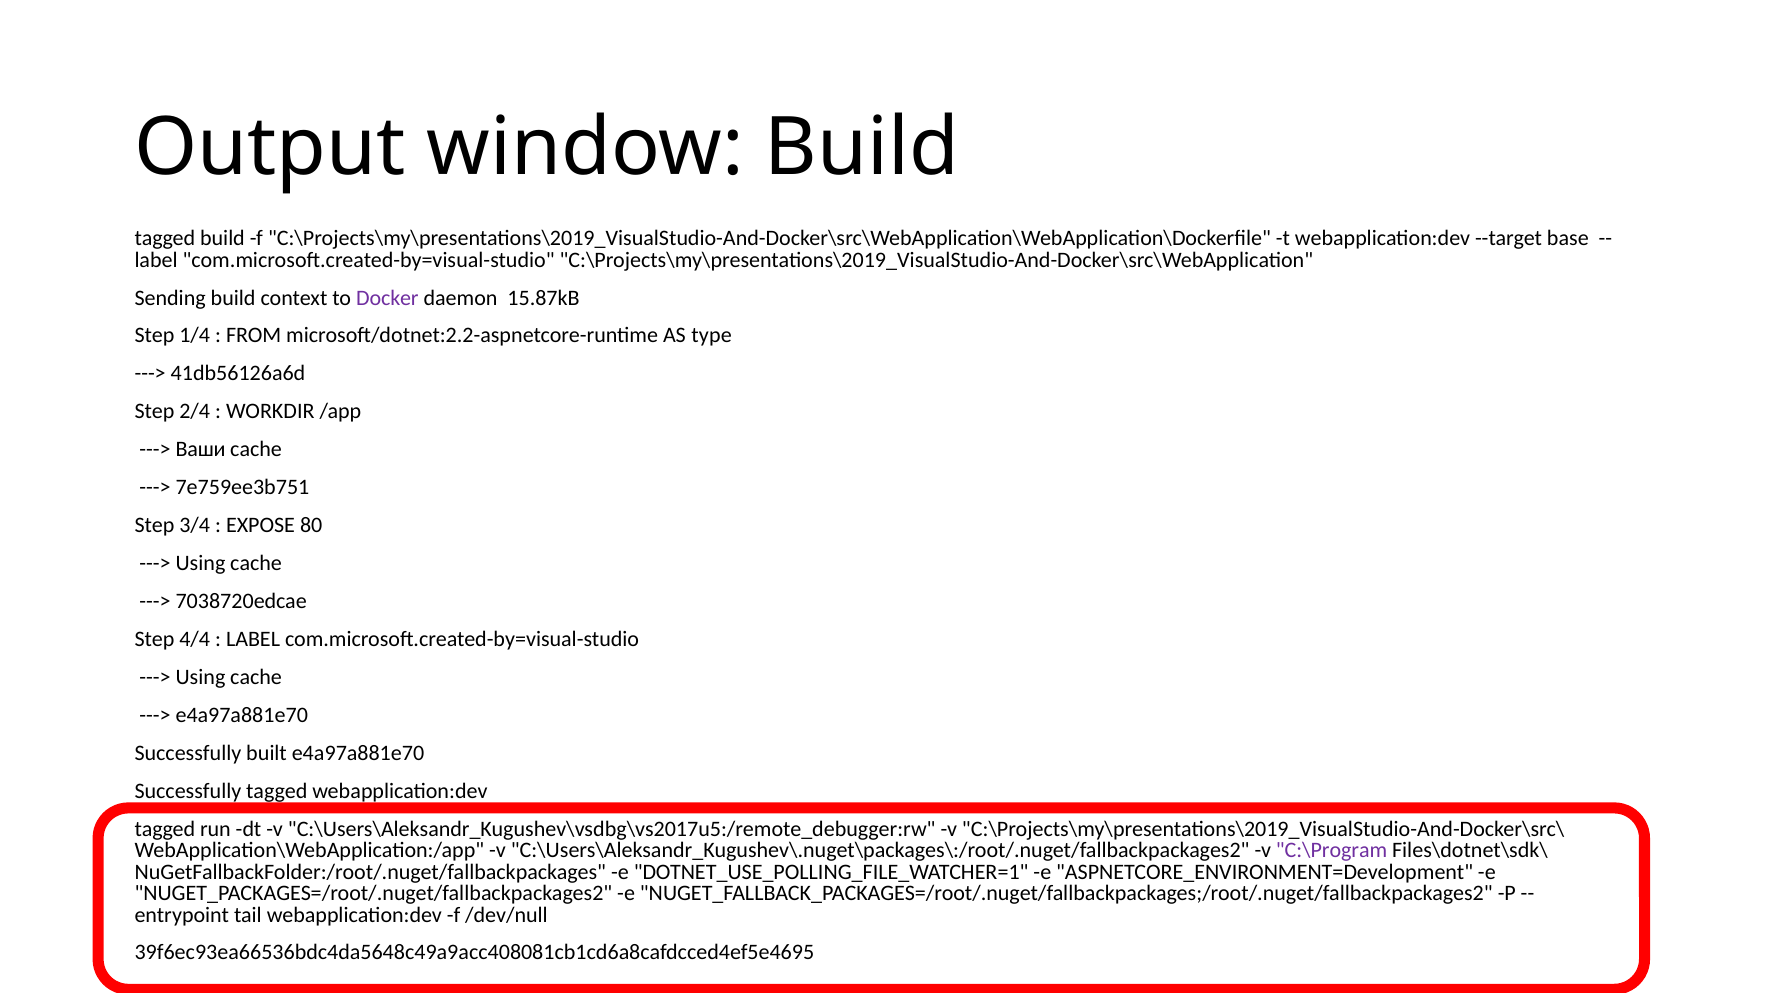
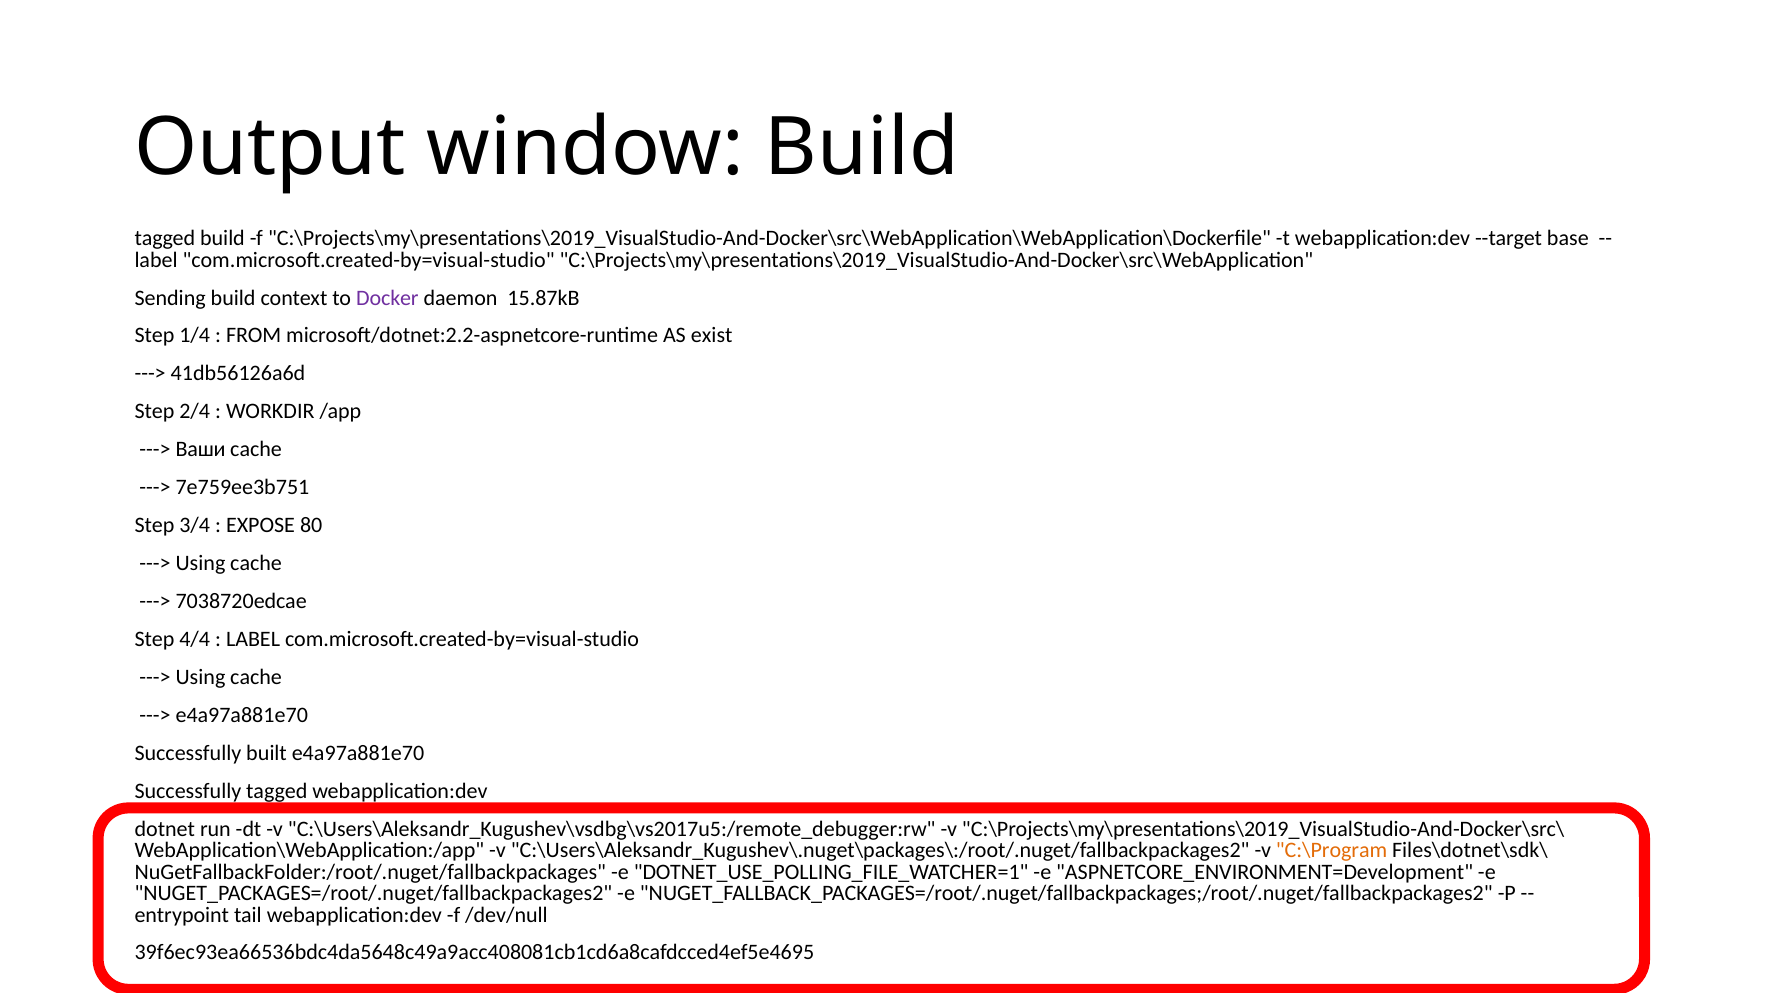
type: type -> exist (712, 336)
tagged: tagged -> dotnet (165, 829)
C:\Program colour: purple -> orange (1332, 851)
